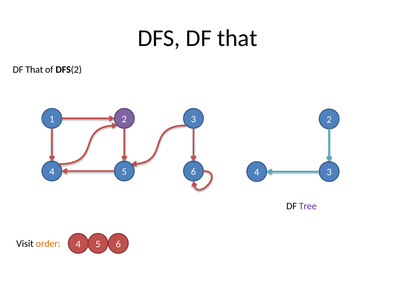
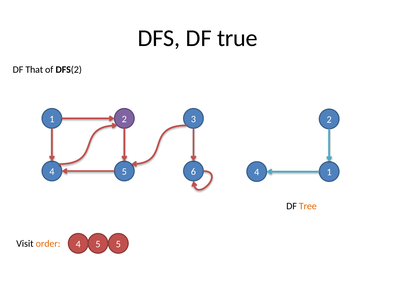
DFS DF that: that -> true (237, 38)
4 3: 3 -> 1 (329, 172)
Tree colour: purple -> orange (308, 206)
6: 6 -> 5 (118, 244)
